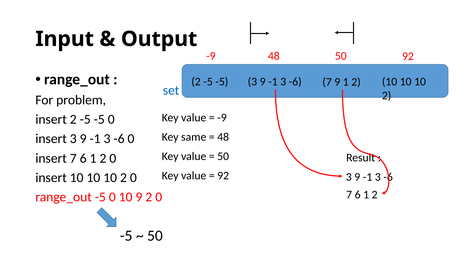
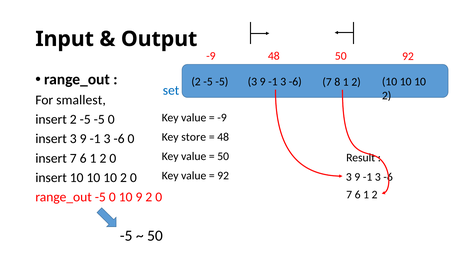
7 9: 9 -> 8 (337, 82)
problem: problem -> smallest (81, 100)
same: same -> store (194, 137)
